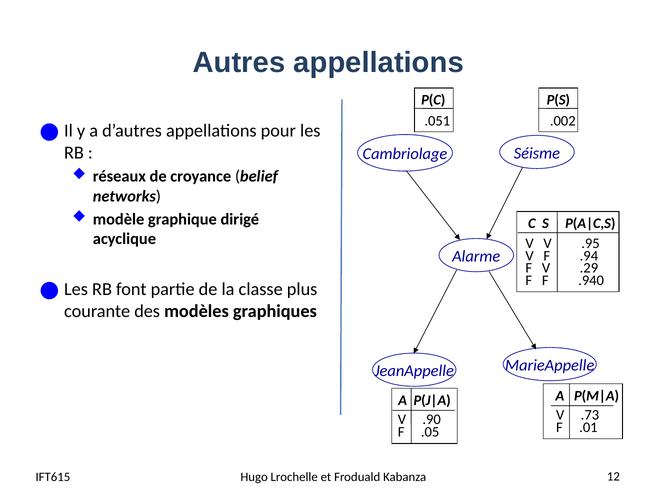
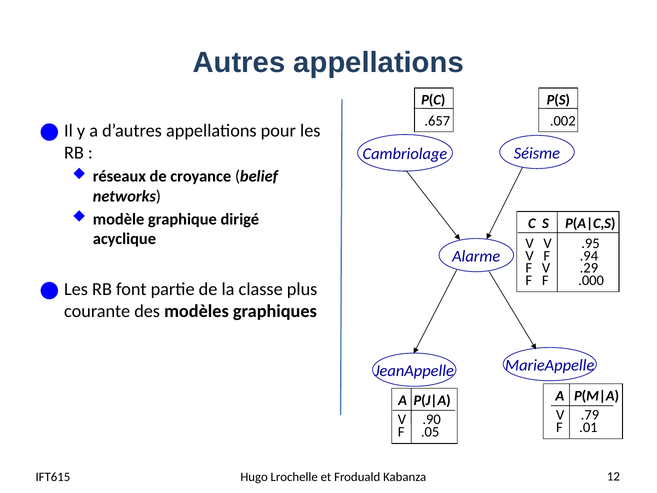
.051: .051 -> .657 (437, 121)
.940: .940 -> .000 (591, 280)
.73: .73 -> .79 (590, 415)
